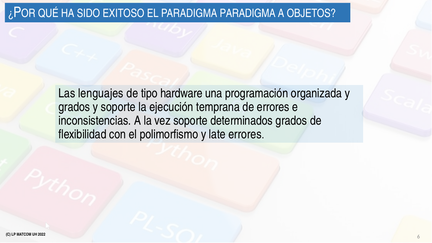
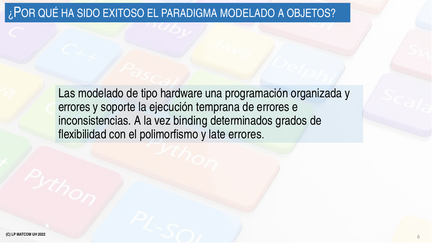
PARADIGMA PARADIGMA: PARADIGMA -> MODELADO (247, 13)
Las lenguajes: lenguajes -> modelado (101, 93)
grados: grados -> errores (74, 107)
vez soporte: soporte -> binding (190, 121)
